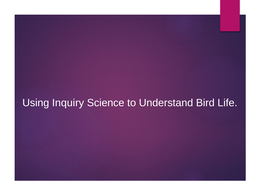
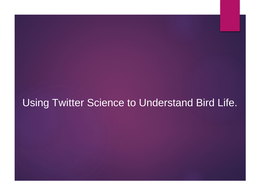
Inquiry: Inquiry -> Twitter (68, 103)
